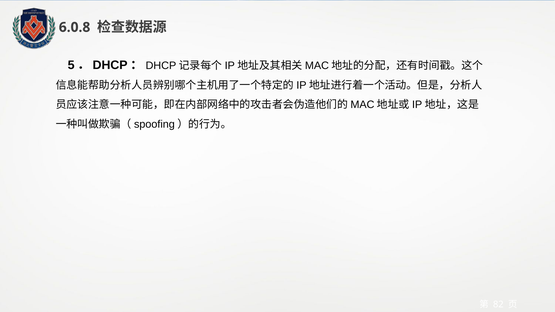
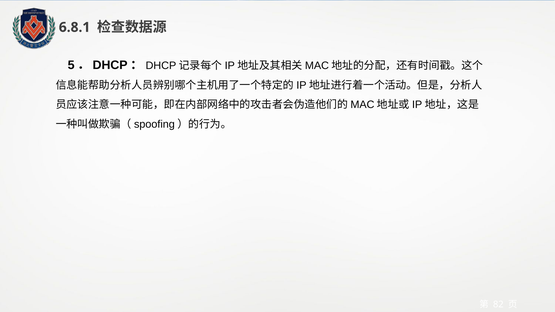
6.0.8: 6.0.8 -> 6.8.1 (75, 27)
